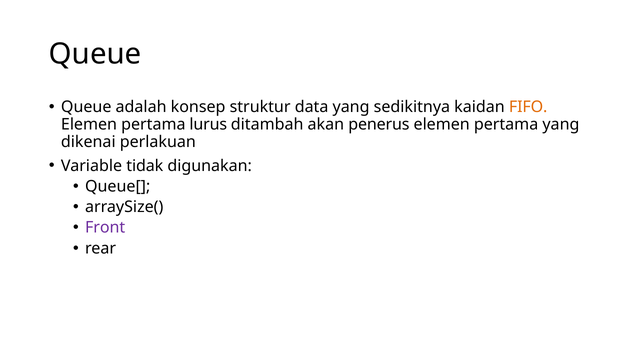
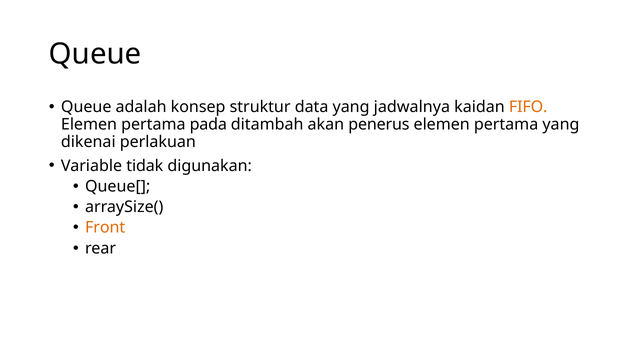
sedikitnya: sedikitnya -> jadwalnya (412, 107)
lurus: lurus -> pada (208, 124)
Front colour: purple -> orange (105, 228)
